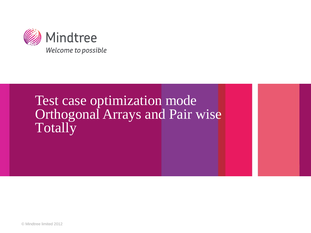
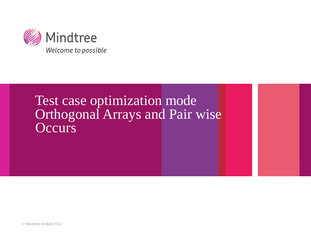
Totally: Totally -> Occurs (56, 128)
